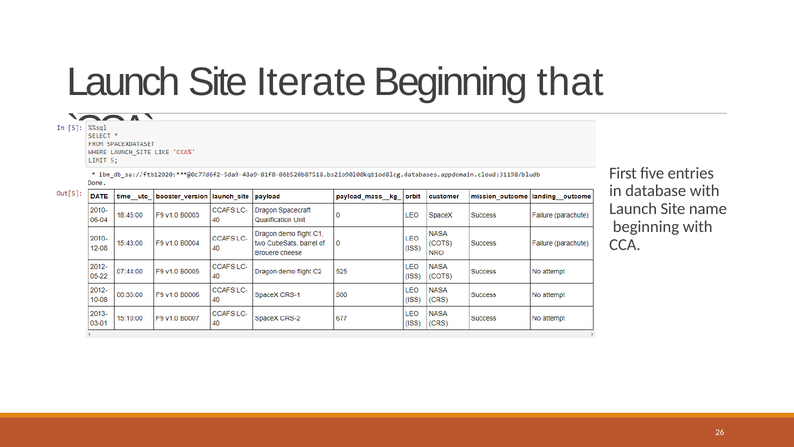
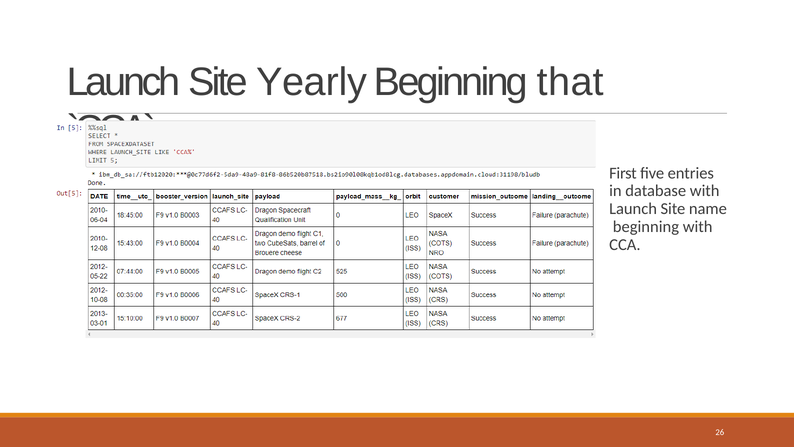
Iterate: Iterate -> Yearly (312, 82)
